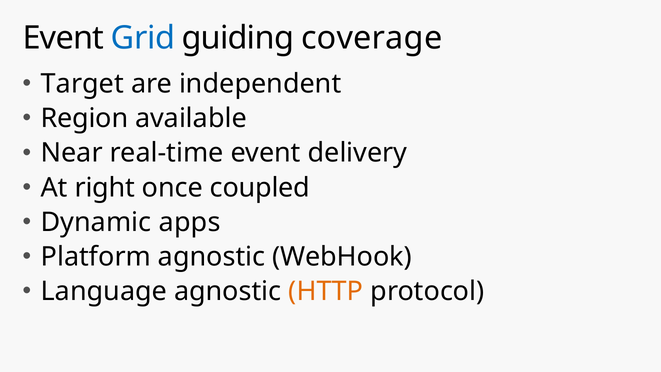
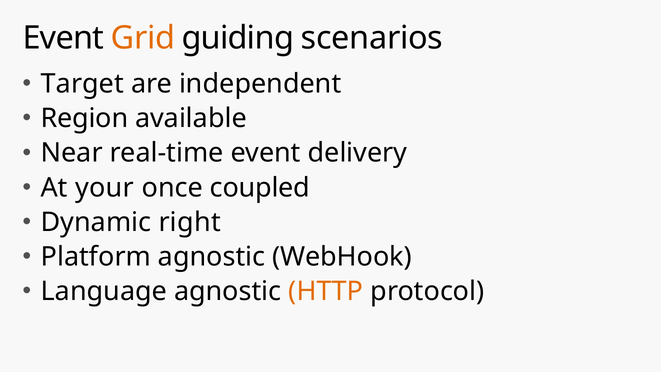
Grid colour: blue -> orange (143, 38)
coverage: coverage -> scenarios (372, 38)
right: right -> your (105, 188)
apps: apps -> right (190, 222)
